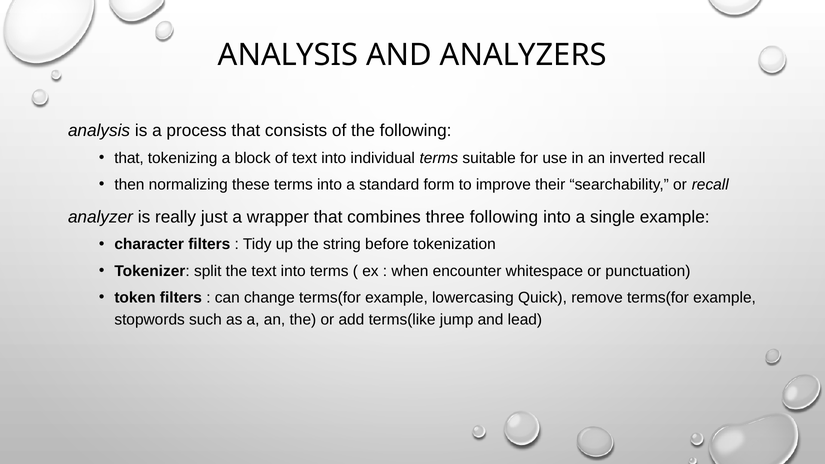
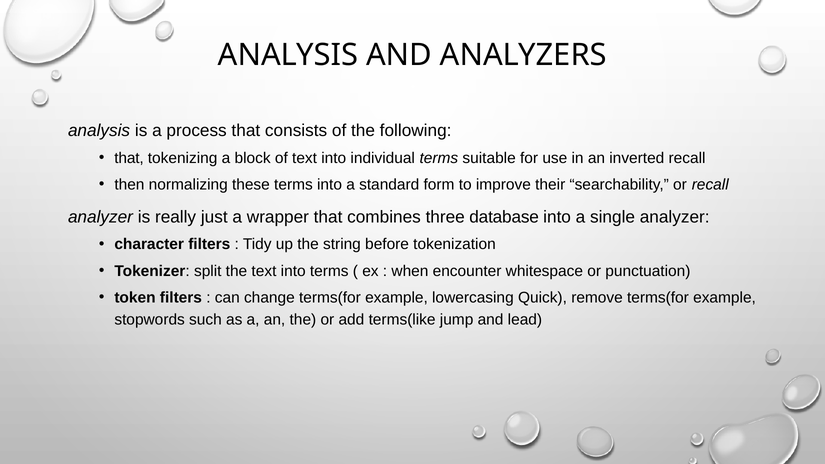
three following: following -> database (504, 217)
single example: example -> analyzer (675, 217)
